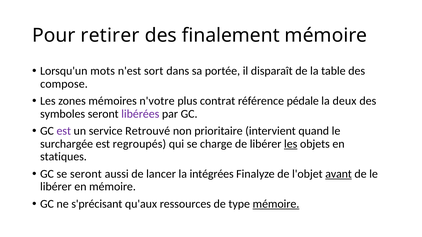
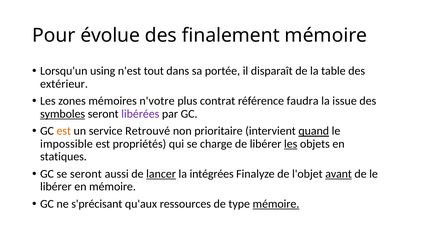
retirer: retirer -> évolue (110, 35)
mots: mots -> using (103, 71)
sort: sort -> tout (154, 71)
compose: compose -> extérieur (64, 84)
pédale: pédale -> faudra (303, 101)
deux: deux -> issue (345, 101)
symboles underline: none -> present (63, 114)
est colour: purple -> orange (64, 131)
quand underline: none -> present (314, 131)
surchargée: surchargée -> impossible (66, 144)
regroupés: regroupés -> propriétés (139, 144)
lancer underline: none -> present (161, 174)
